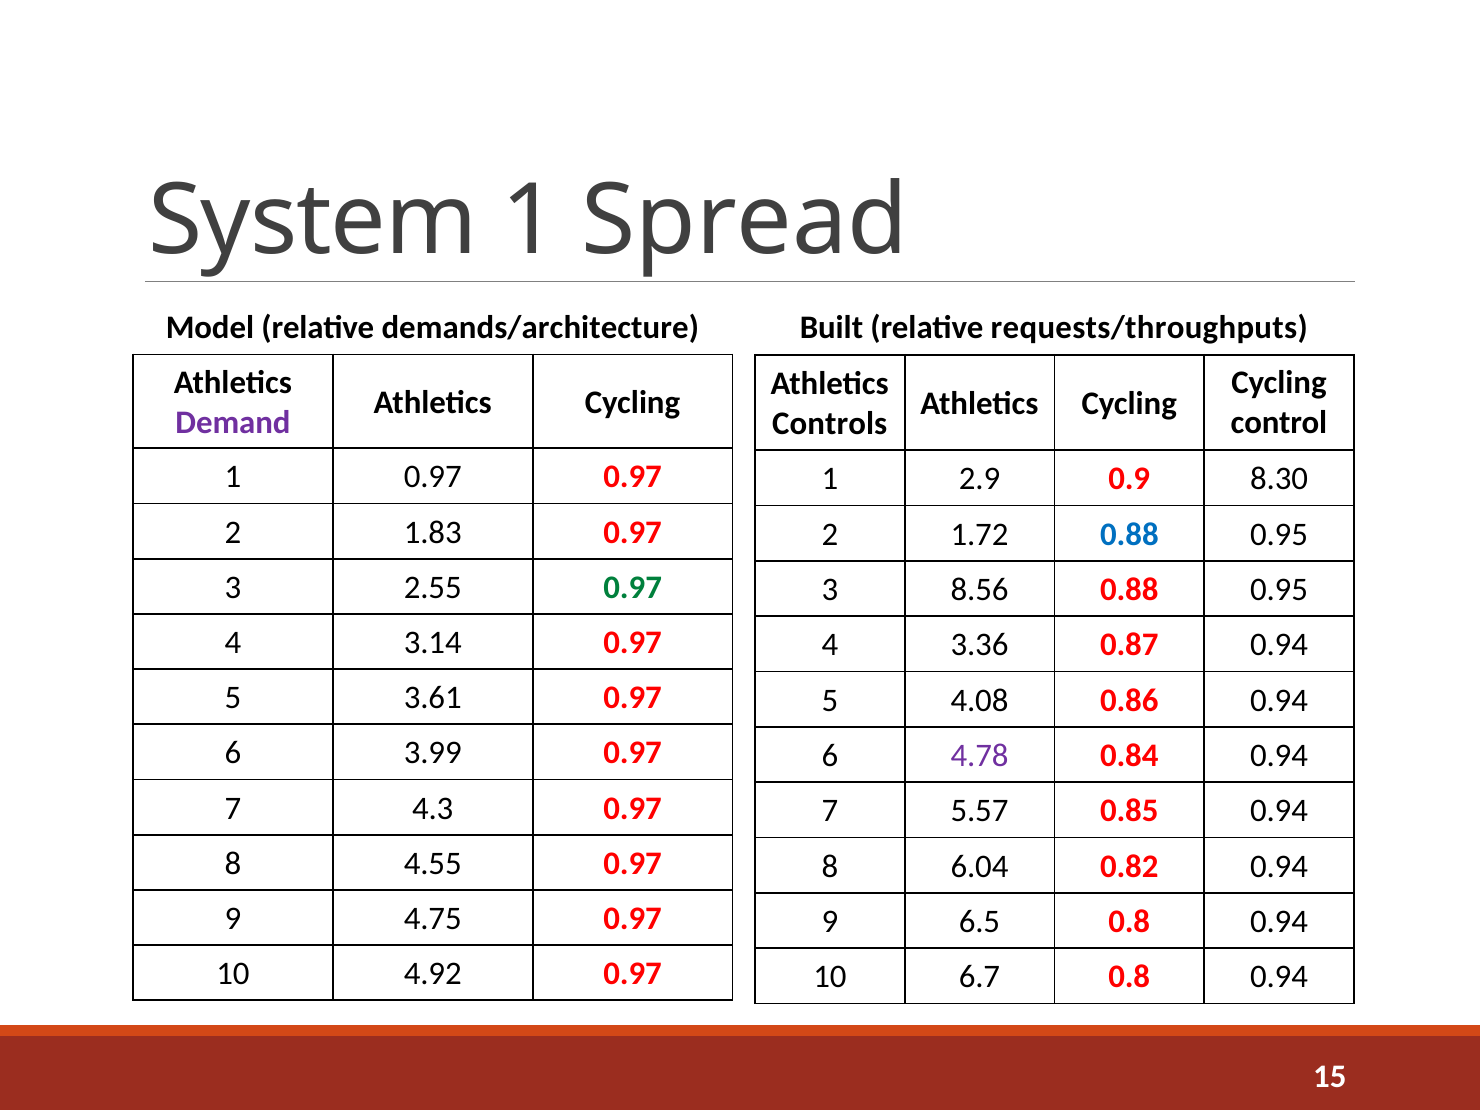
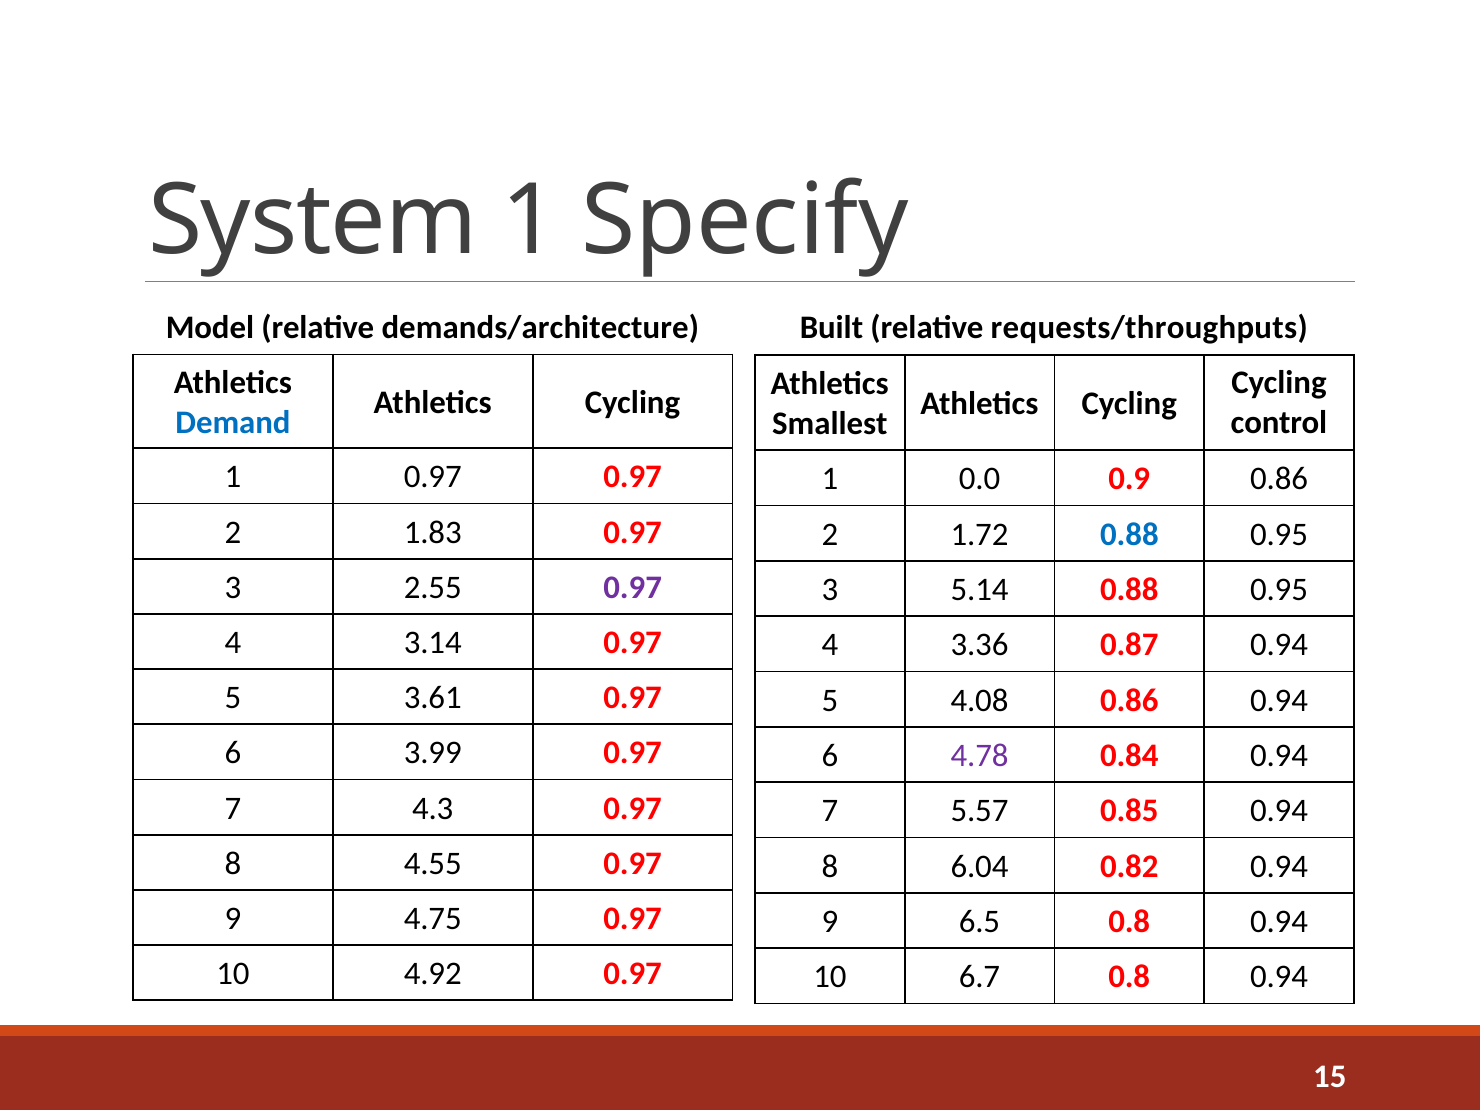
Spread: Spread -> Specify (745, 221)
Demand colour: purple -> blue (233, 423)
Controls: Controls -> Smallest (830, 424)
2.9: 2.9 -> 0.0 (980, 479)
0.9 8.30: 8.30 -> 0.86 (1279, 479)
0.97 colour: green -> purple (633, 587)
8.56: 8.56 -> 5.14 (980, 590)
